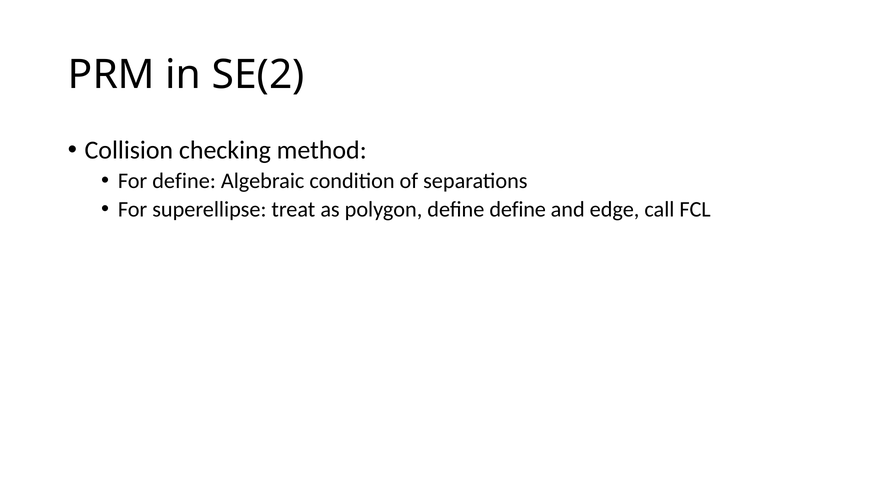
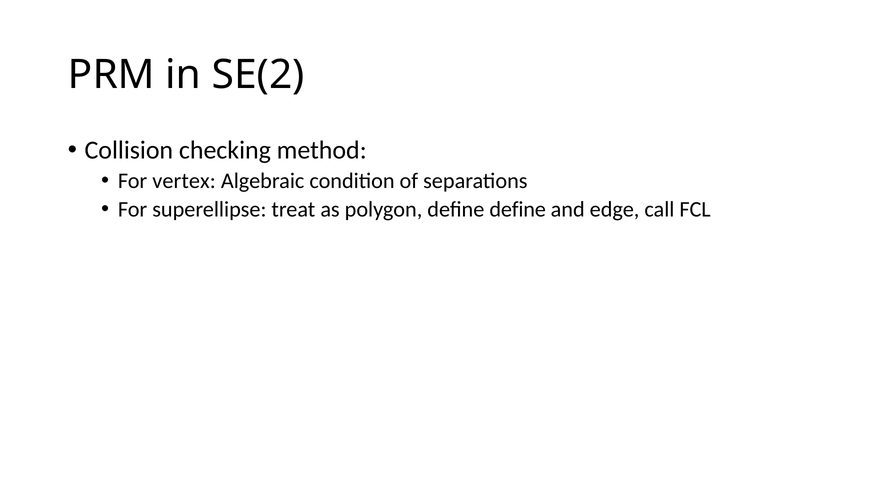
For define: define -> vertex (184, 181)
